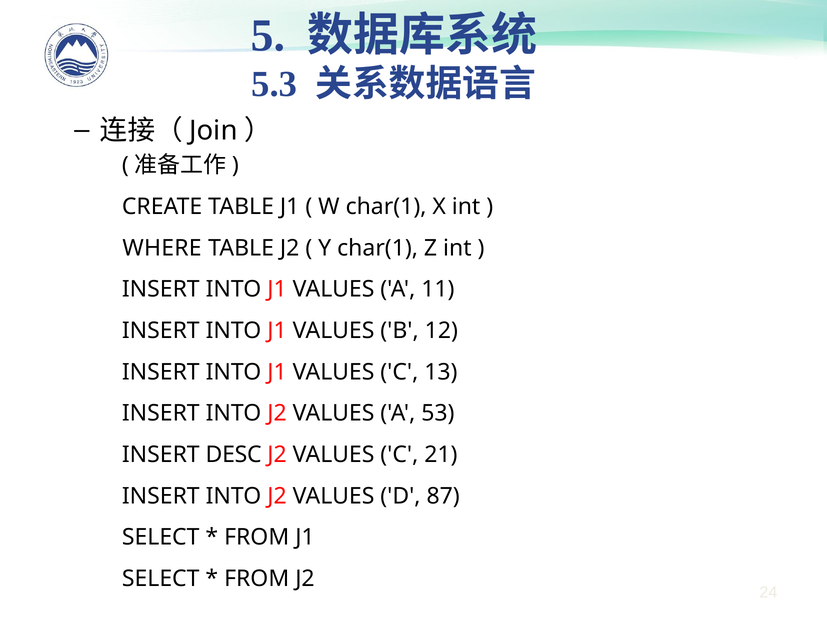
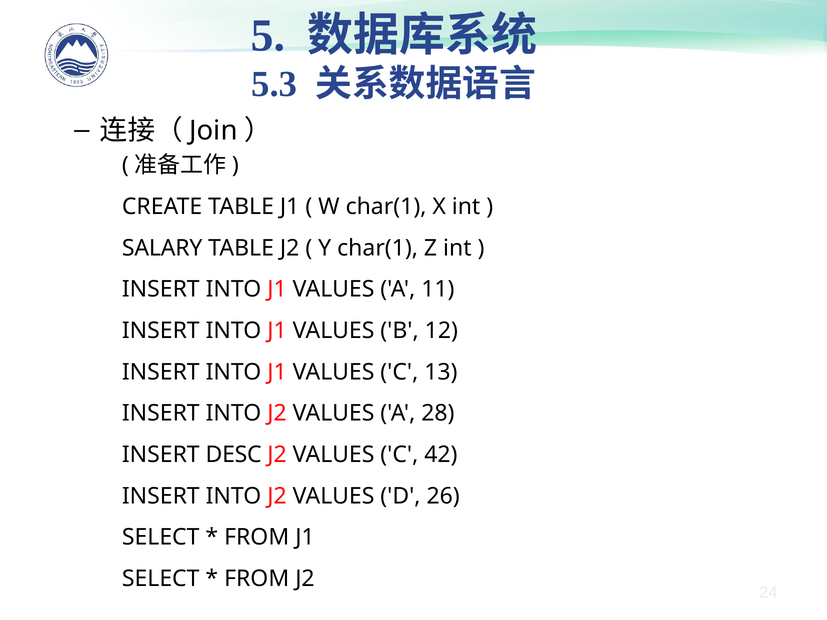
WHERE: WHERE -> SALARY (162, 248)
53: 53 -> 28 (438, 414)
21: 21 -> 42 (441, 455)
87: 87 -> 26 (443, 496)
